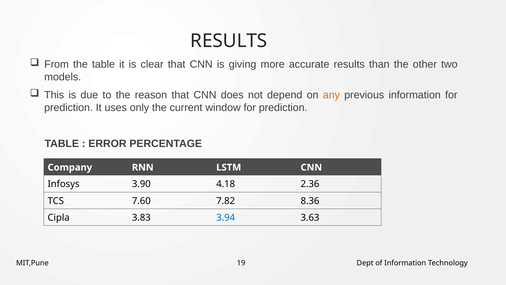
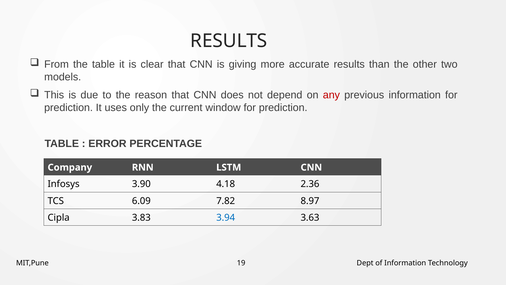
any colour: orange -> red (331, 95)
7.60: 7.60 -> 6.09 (141, 201)
8.36: 8.36 -> 8.97 (310, 201)
